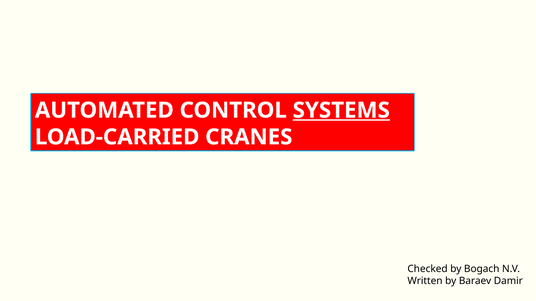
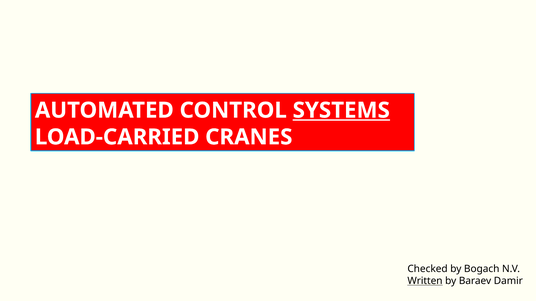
Written underline: none -> present (425, 281)
